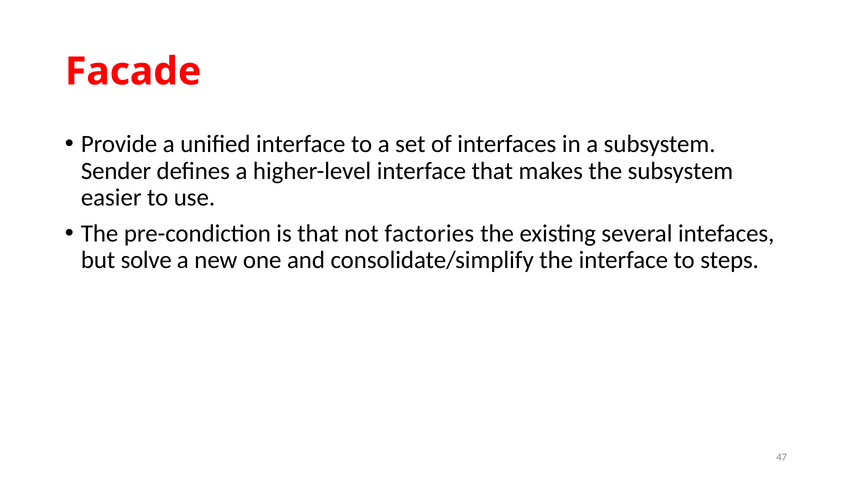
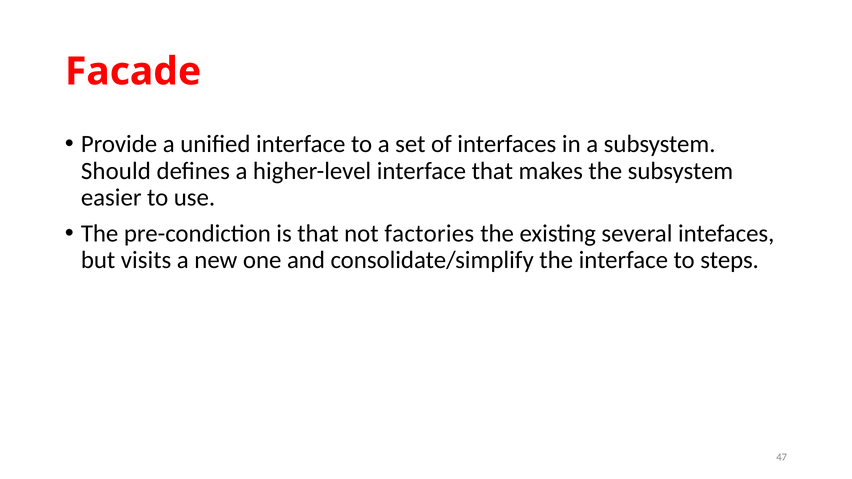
Sender: Sender -> Should (116, 171)
solve: solve -> visits (146, 260)
